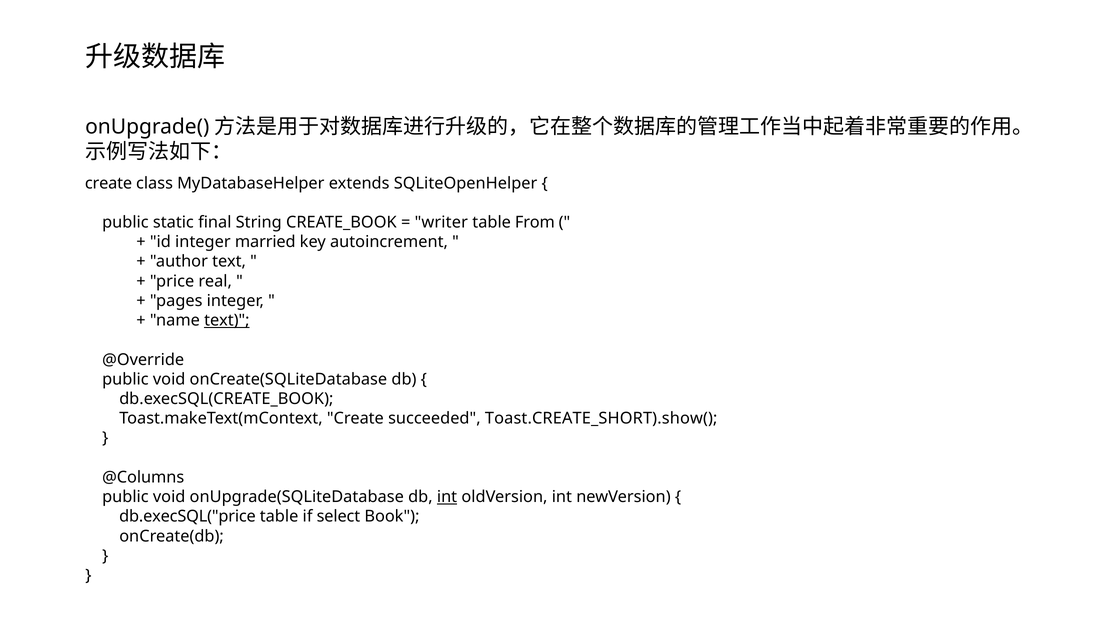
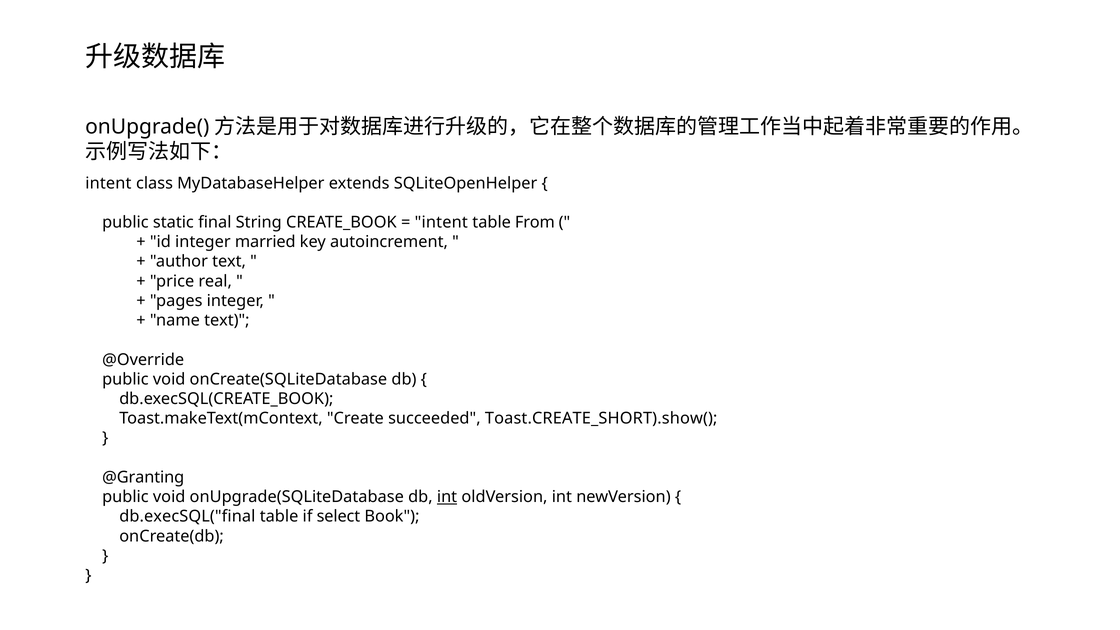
create: create -> intent (108, 183)
writer: writer -> intent (441, 222)
text underline: present -> none (227, 320)
@Columns: @Columns -> @Granting (143, 477)
db.execSQL("price: db.execSQL("price -> db.execSQL("final (187, 517)
